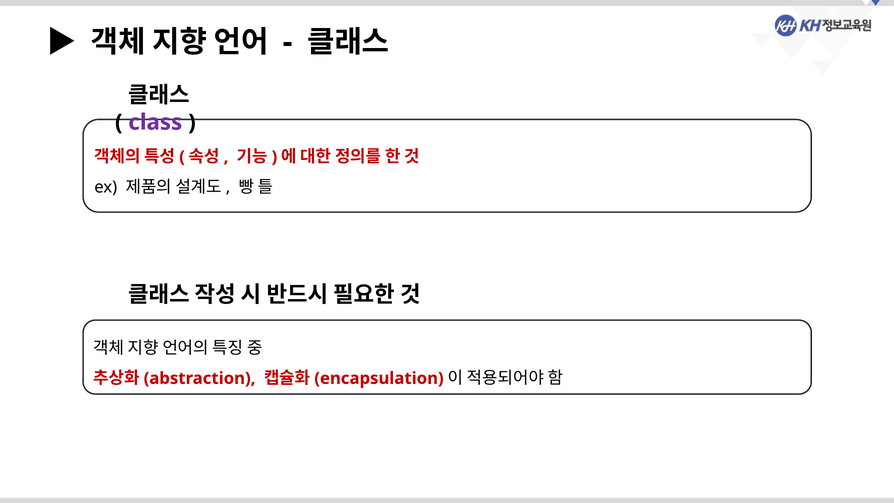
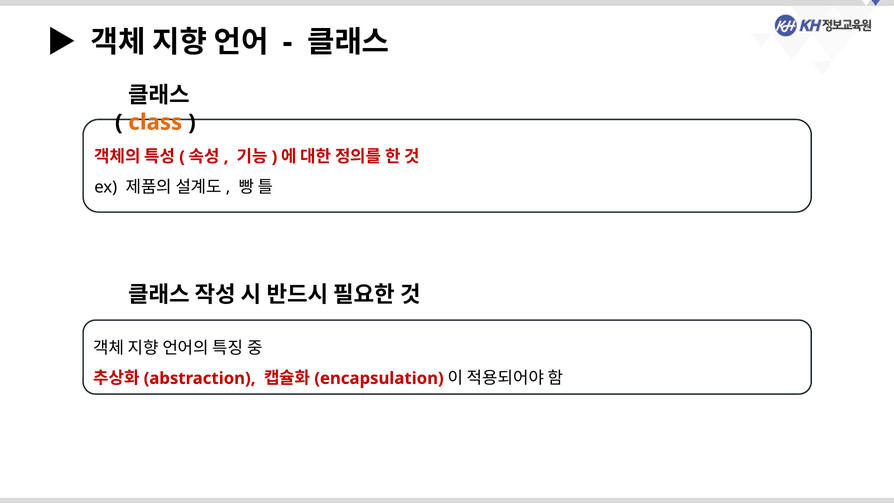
class colour: purple -> orange (155, 122)
